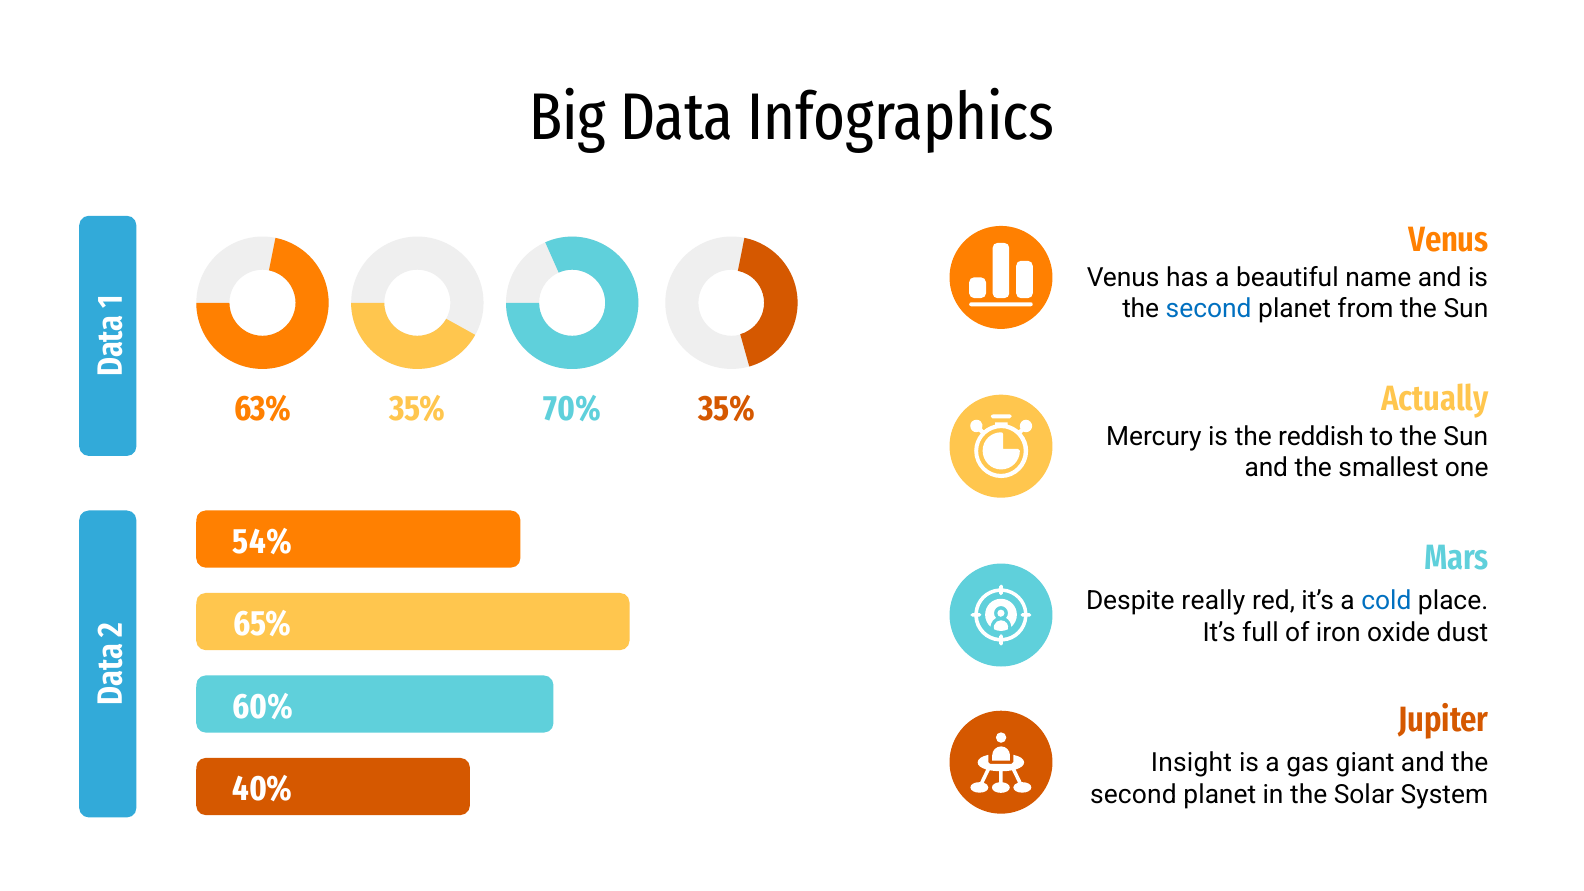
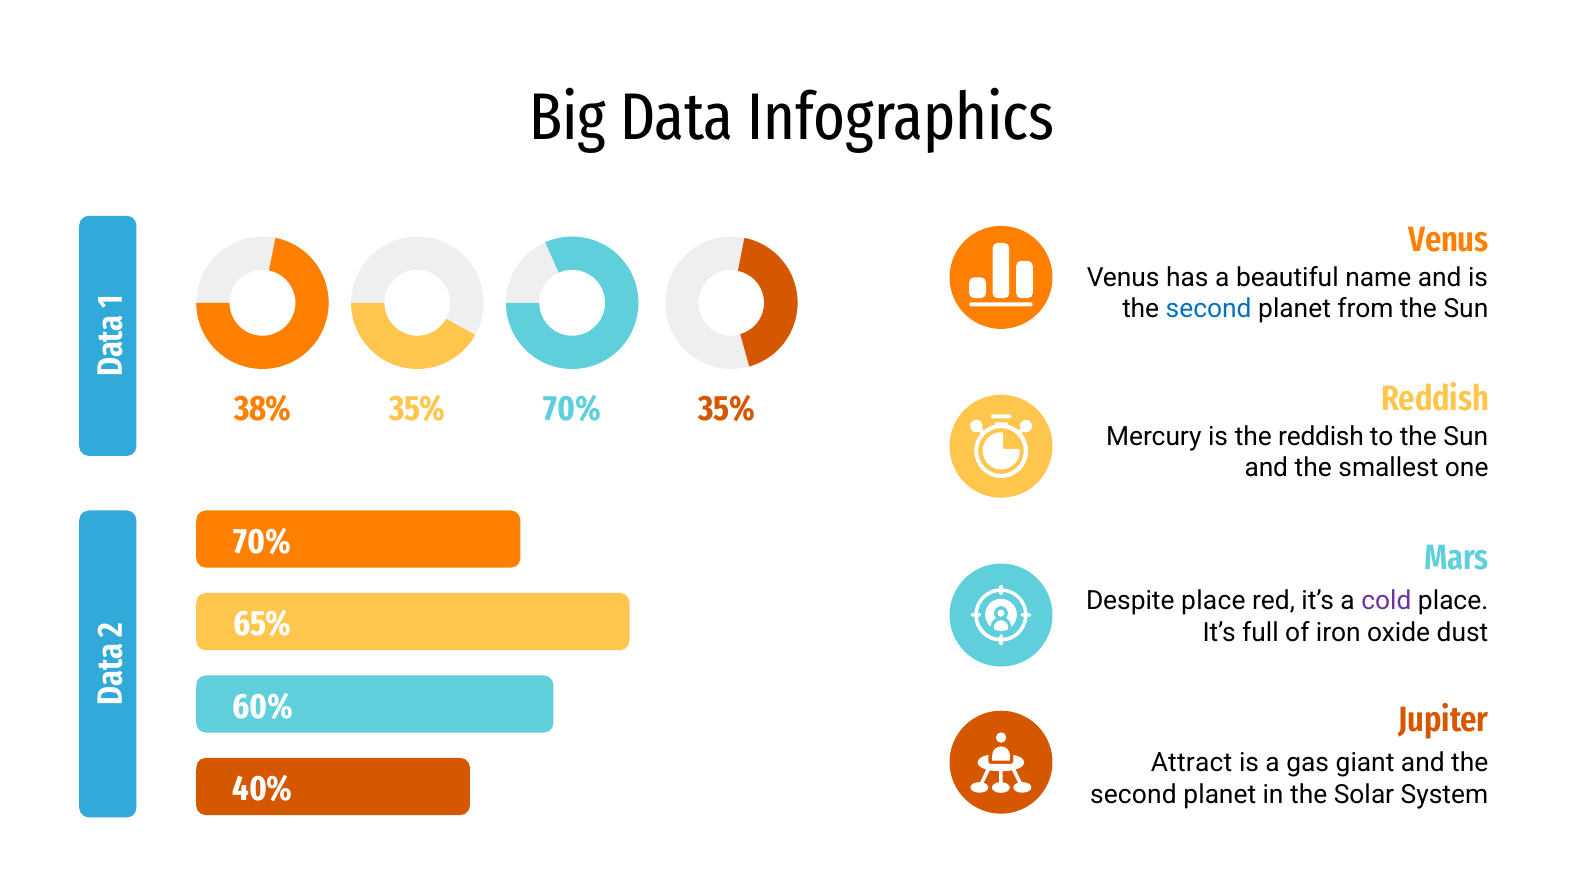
Actually: Actually -> Reddish (1435, 399)
63%: 63% -> 38% (263, 409)
54%: 54% -> 70% (262, 542)
Despite really: really -> place (1213, 601)
cold colour: blue -> purple (1386, 601)
Insight: Insight -> Attract (1191, 763)
